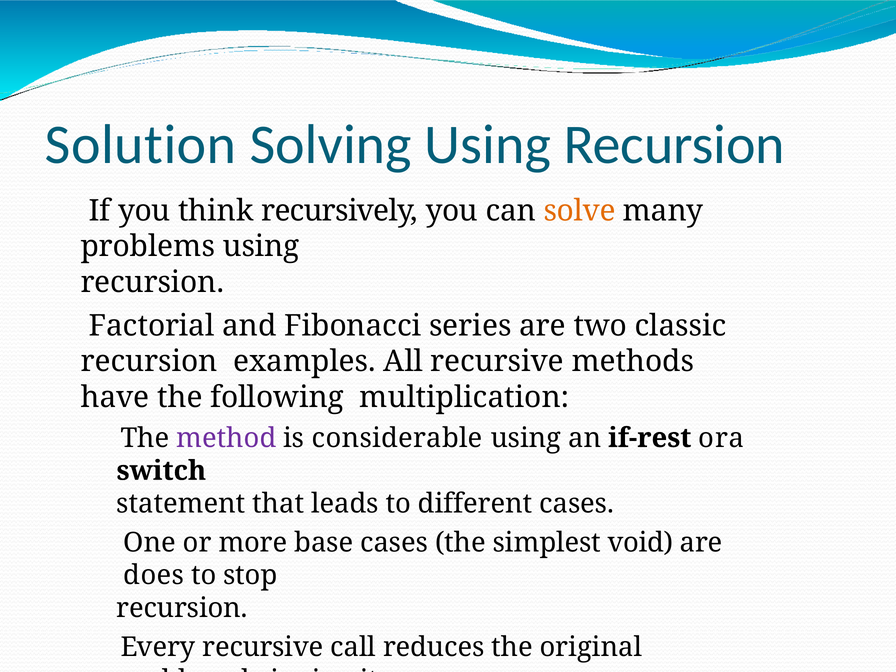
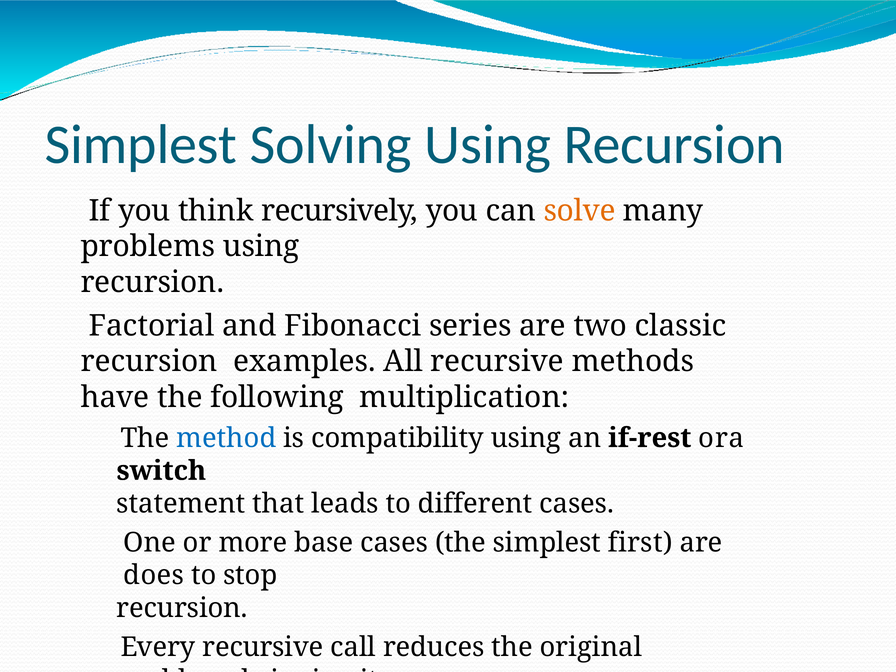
Solution: Solution -> Simplest (141, 145)
method colour: purple -> blue (226, 438)
considerable: considerable -> compatibility (397, 438)
void: void -> first (640, 543)
